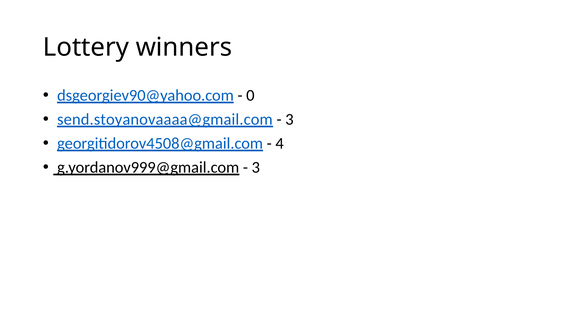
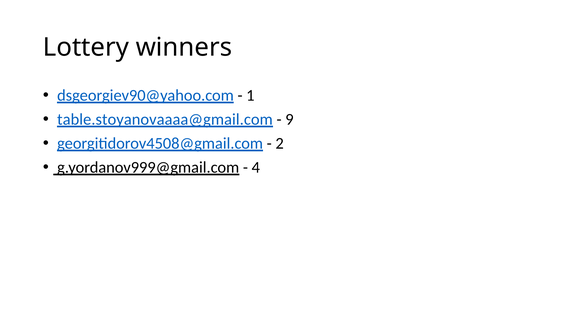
0: 0 -> 1 (250, 95)
send.stoyanovaaaa@gmail.com: send.stoyanovaaaa@gmail.com -> table.stoyanovaaaa@gmail.com (165, 119)
3: 3 -> 9 (289, 119)
4: 4 -> 2 (280, 143)
3: 3 -> 4 (256, 167)
